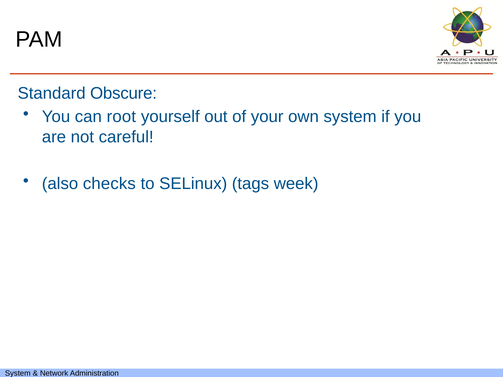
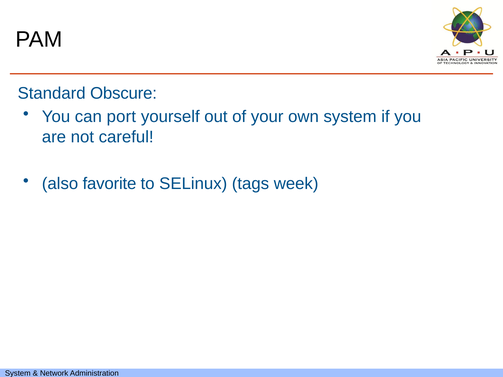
root: root -> port (121, 117)
checks: checks -> favorite (109, 184)
